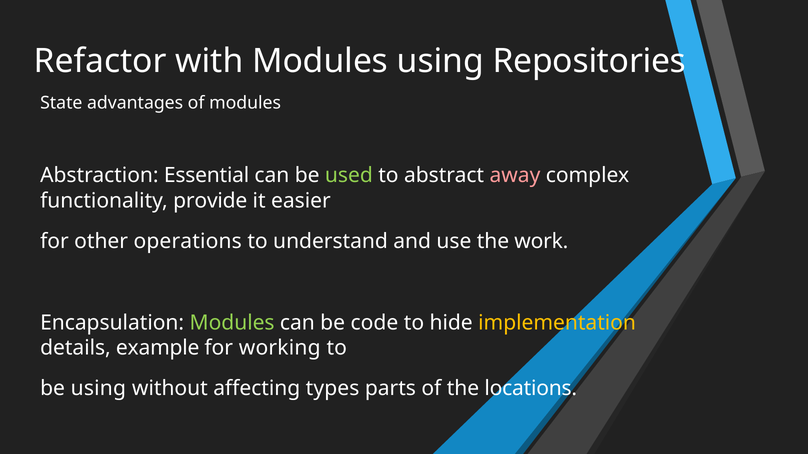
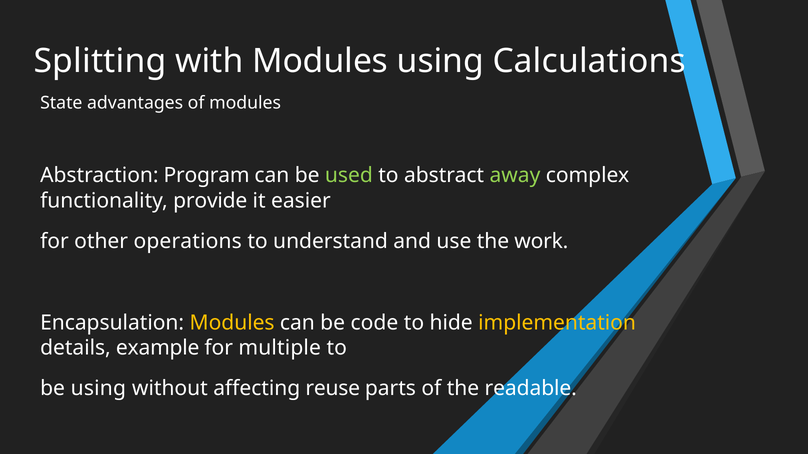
Refactor: Refactor -> Splitting (100, 61)
Repositories: Repositories -> Calculations (589, 61)
Essential: Essential -> Program (207, 176)
away colour: pink -> light green (515, 176)
Modules colour: light green -> yellow (232, 323)
working: working -> multiple (280, 348)
types: types -> reuse (333, 389)
locations: locations -> readable (531, 389)
